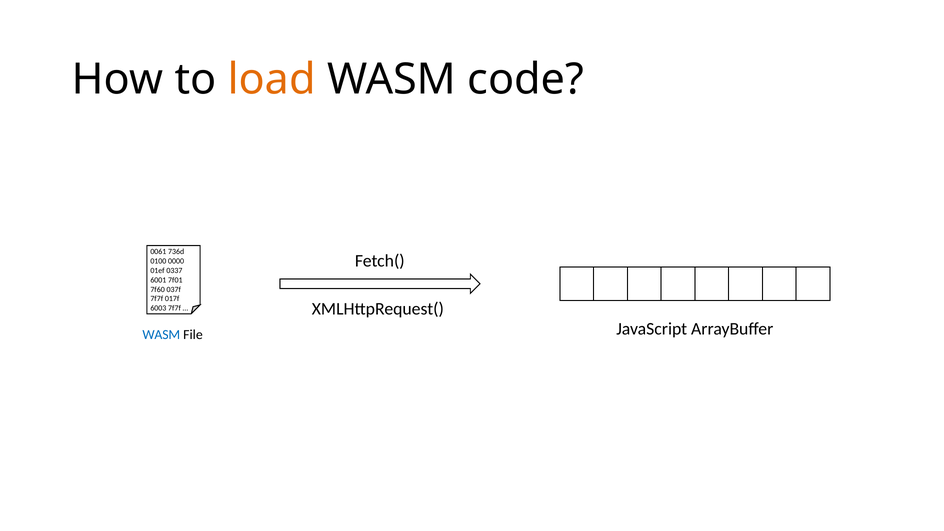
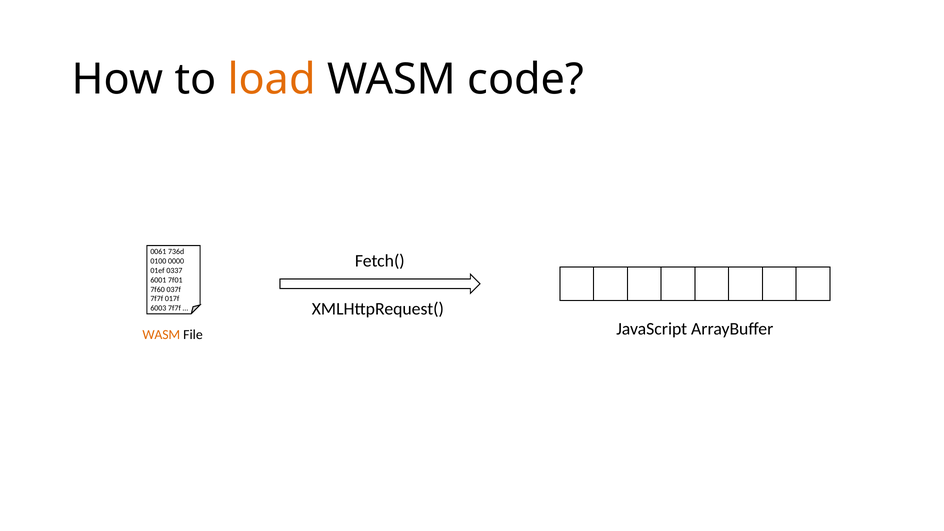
WASM colour: blue -> orange (161, 335)
